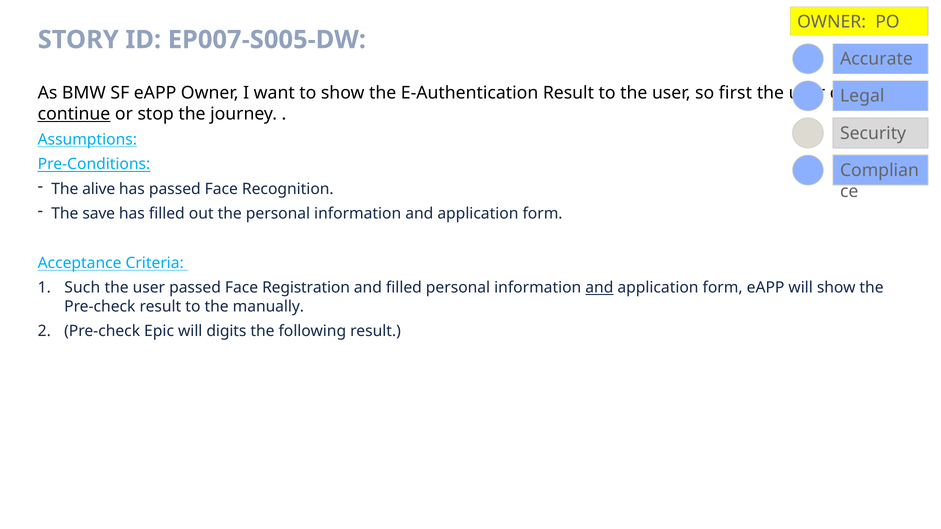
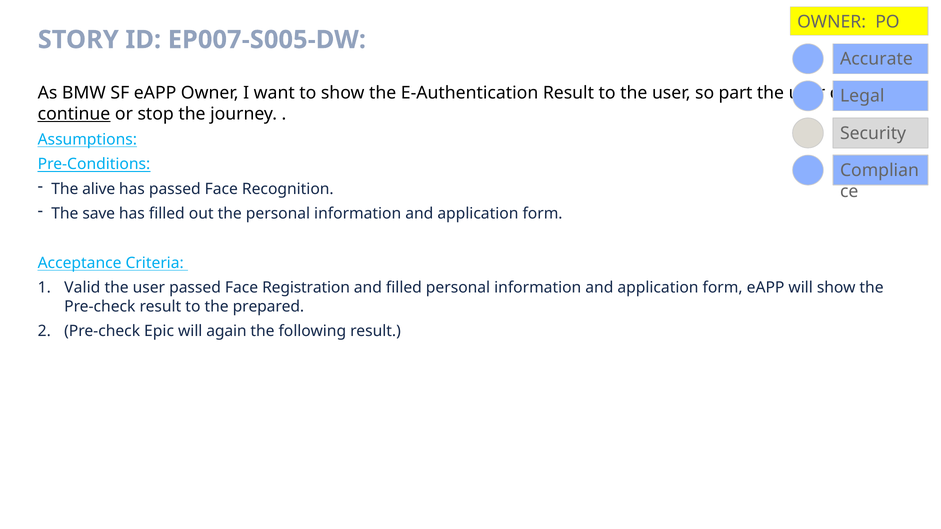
first: first -> part (736, 93)
Such: Such -> Valid (82, 288)
and underline: present -> none (599, 288)
manually: manually -> prepared (268, 307)
digits: digits -> again (226, 331)
